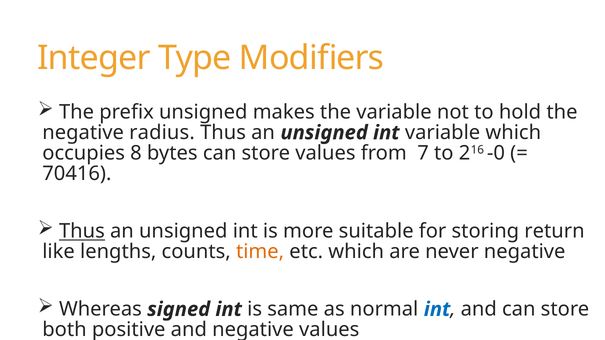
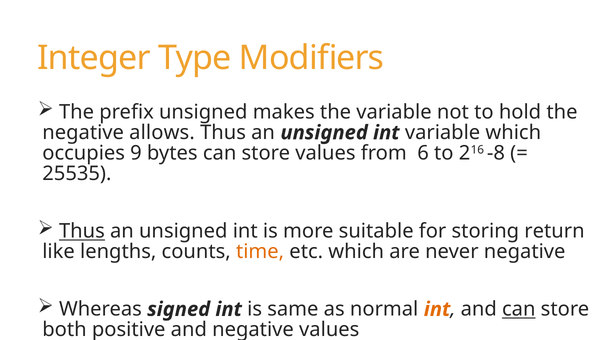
radius: radius -> allows (162, 133)
8: 8 -> 9 (136, 153)
7: 7 -> 6 (423, 153)
-0: -0 -> -8 (496, 153)
70416: 70416 -> 25535 (77, 174)
int colour: blue -> orange (437, 310)
can underline: none -> present (519, 310)
